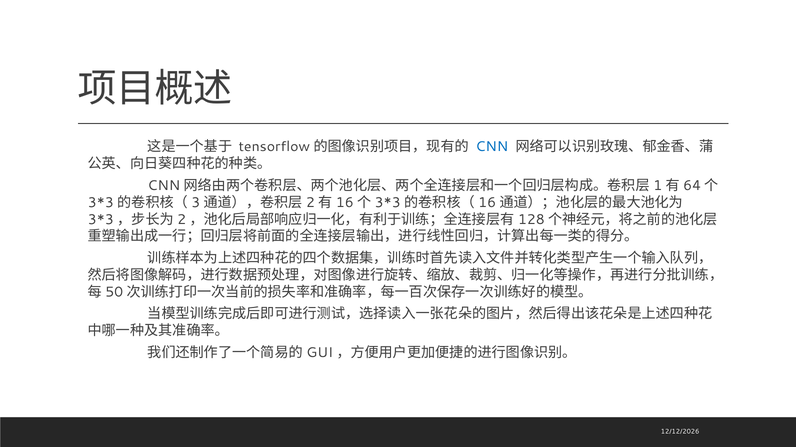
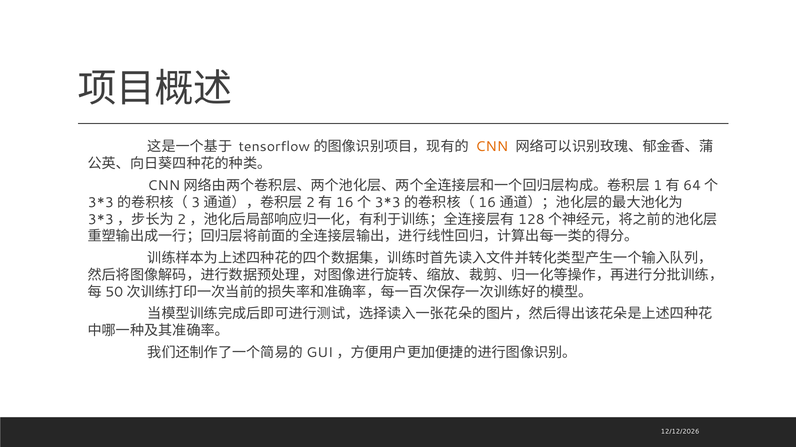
CNN colour: blue -> orange (492, 147)
